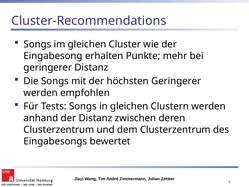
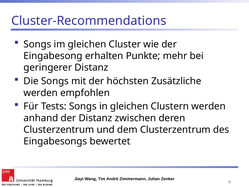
höchsten Geringerer: Geringerer -> Zusätzliche (176, 81)
